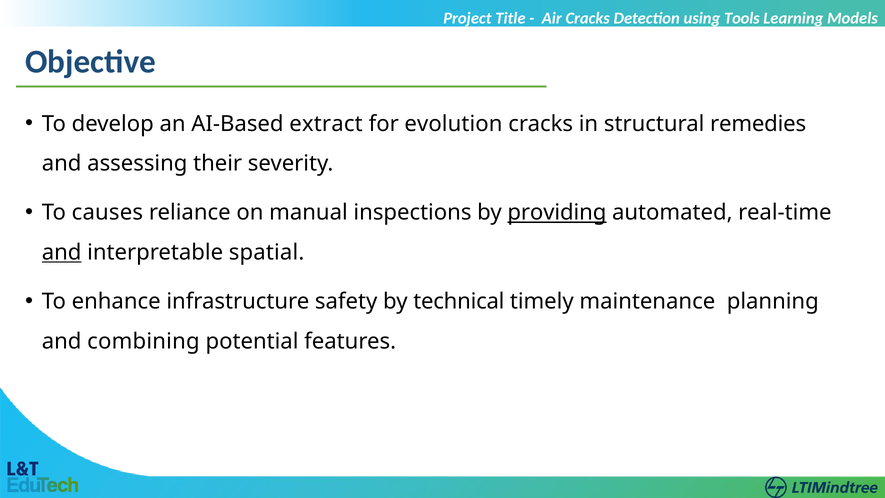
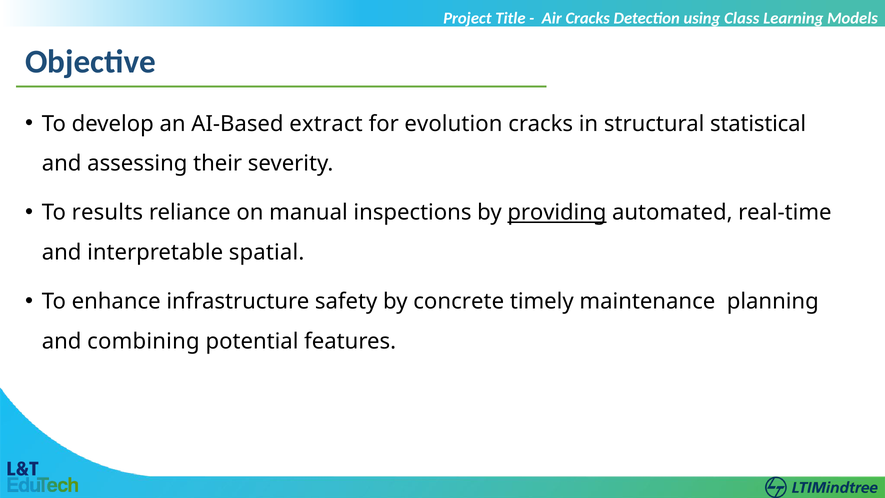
Tools: Tools -> Class (742, 18)
remedies: remedies -> statistical (758, 124)
causes: causes -> results (107, 213)
and underline: present -> none (62, 252)
technical: technical -> concrete (459, 301)
